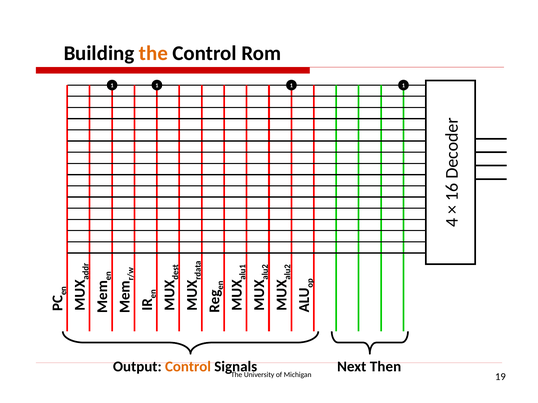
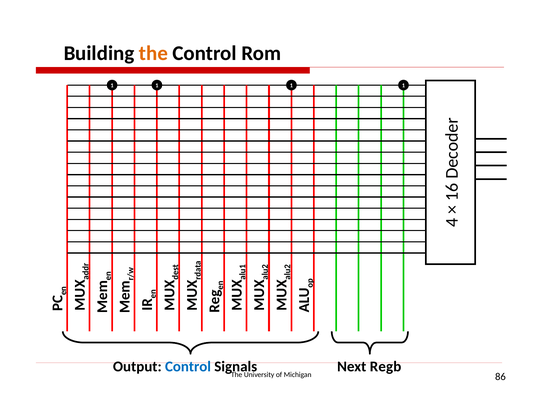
Control colour: orange -> blue (188, 367)
Then: Then -> Regb (386, 367)
19: 19 -> 86 (500, 377)
